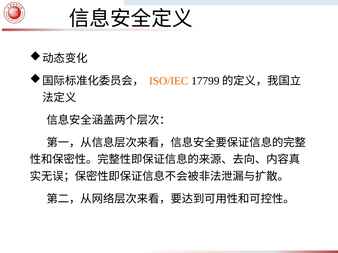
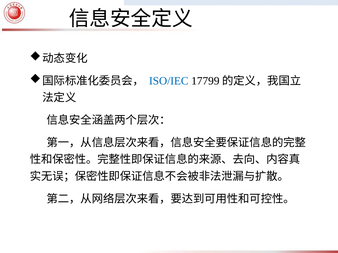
ISO/IEC colour: orange -> blue (169, 81)
